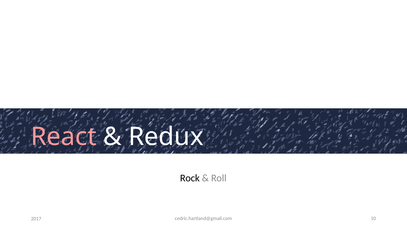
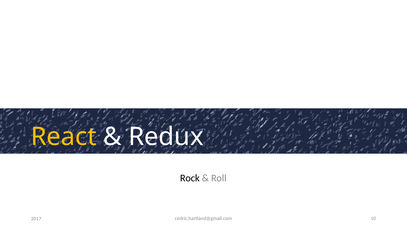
React colour: pink -> yellow (64, 137)
